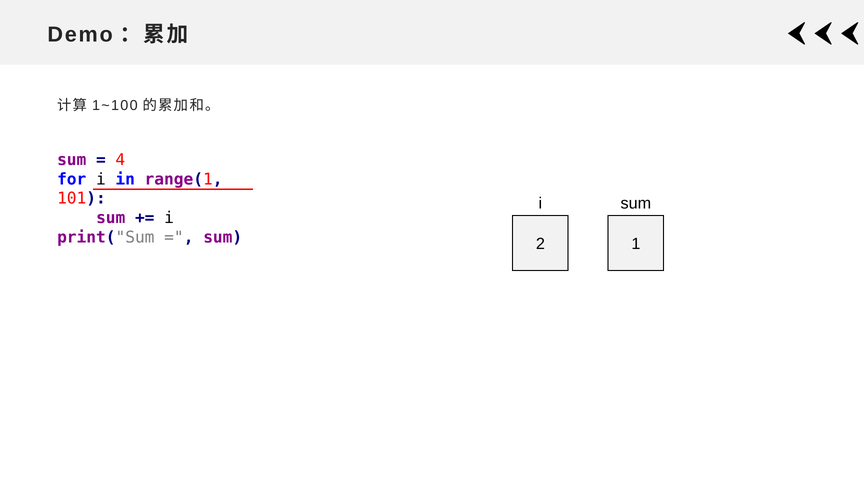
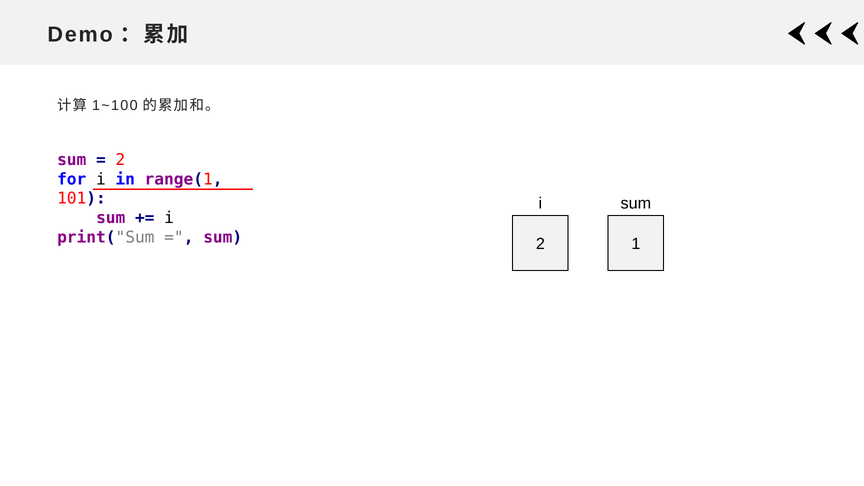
4: 4 -> 2 (120, 160)
